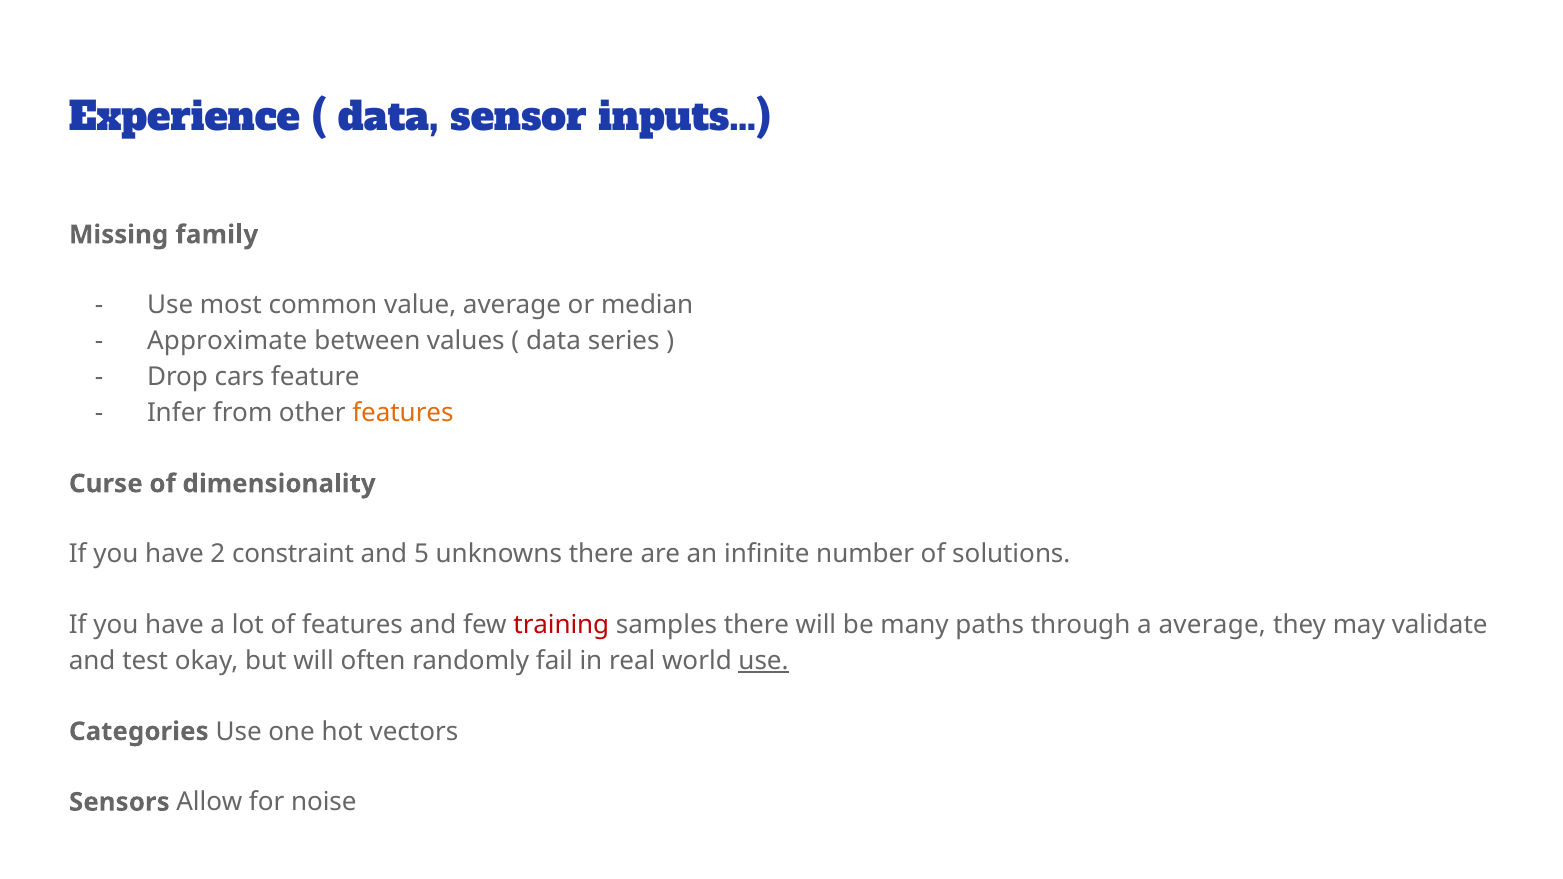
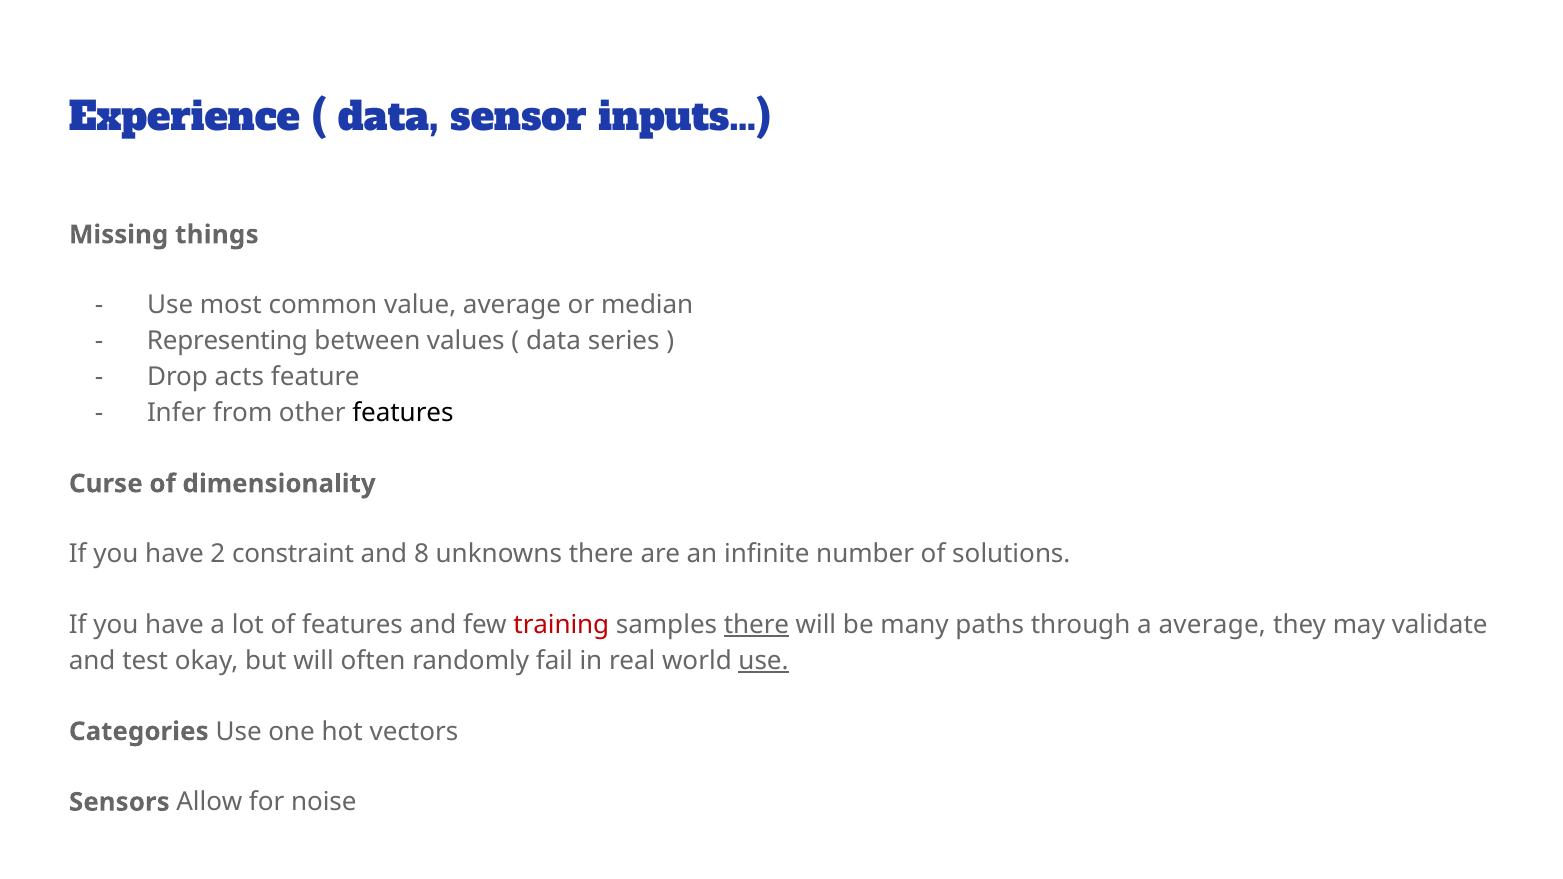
family: family -> things (217, 235)
Approximate: Approximate -> Representing (227, 341)
cars: cars -> acts (239, 377)
features colour: orange -> black (403, 413)
5: 5 -> 8 (422, 554)
there underline: none -> present (756, 625)
